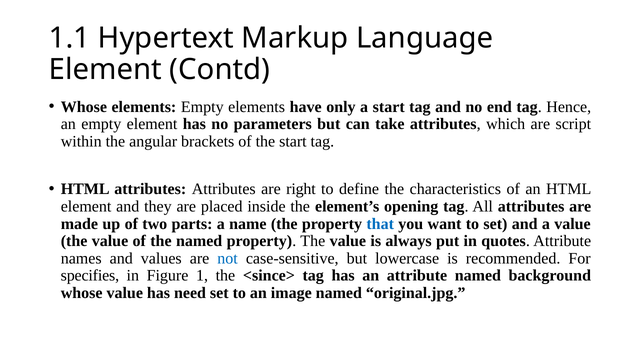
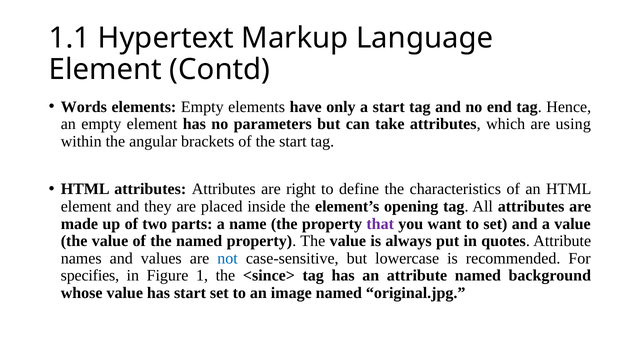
Whose: Whose -> Words (84, 107)
script: script -> using (573, 124)
that colour: blue -> purple (380, 224)
has need: need -> start (190, 293)
